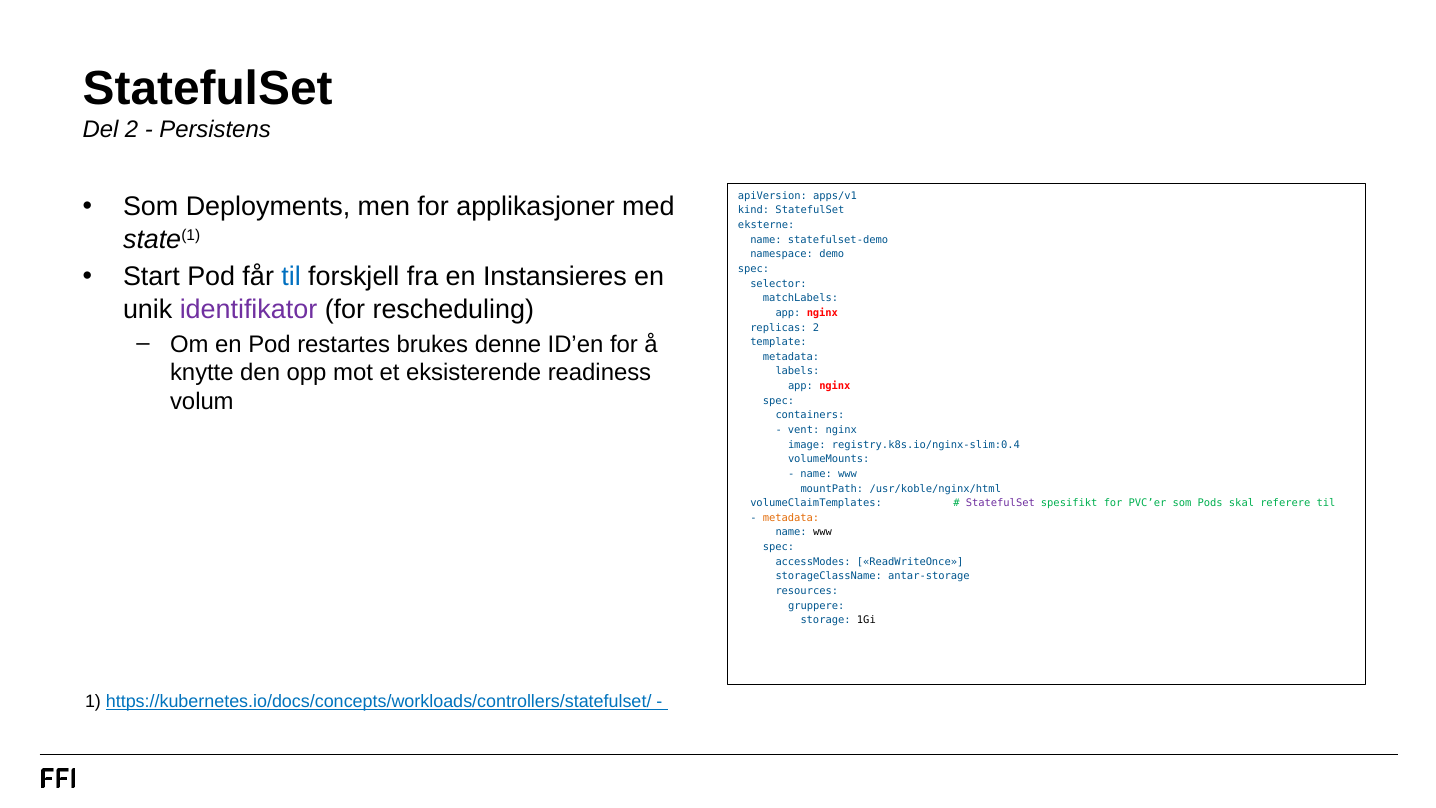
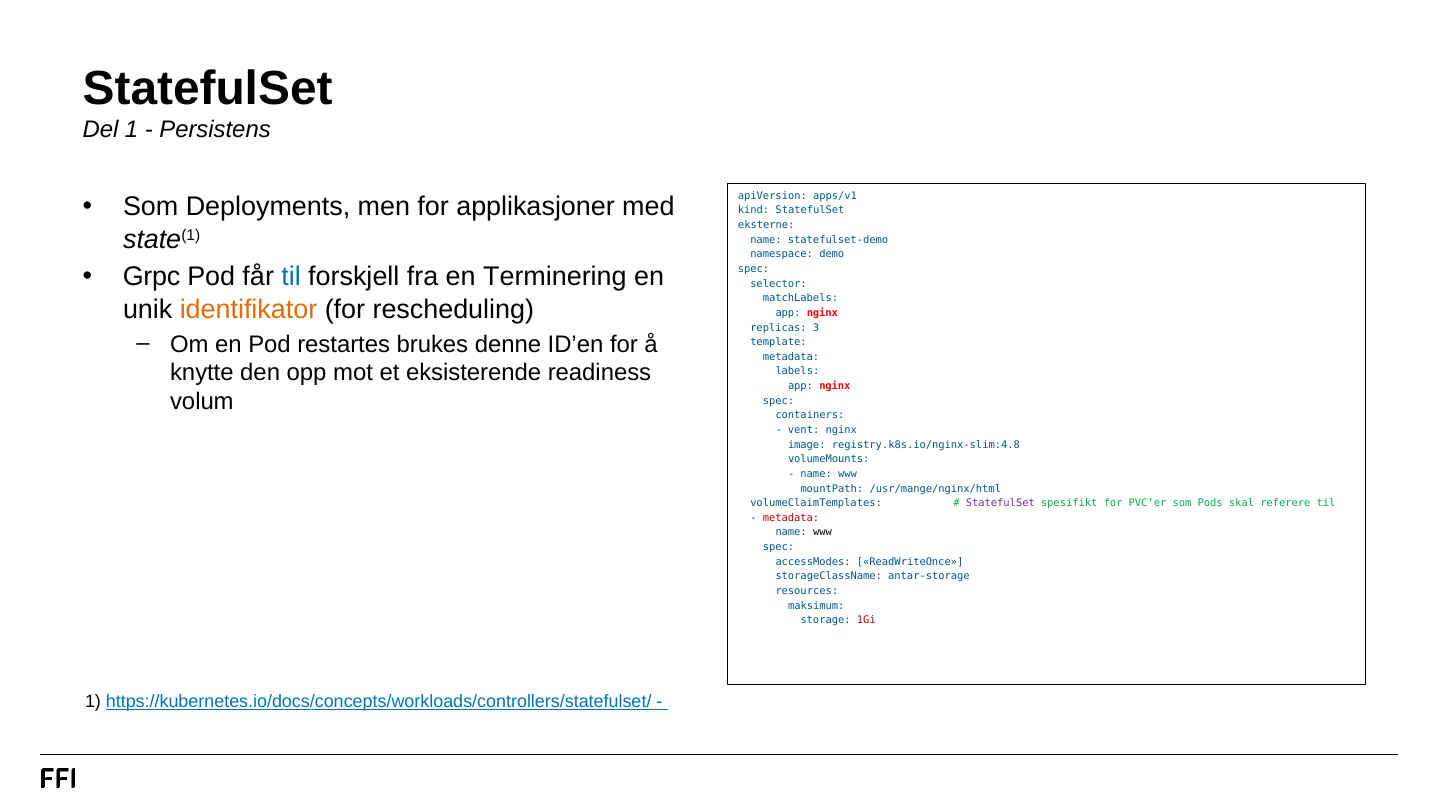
Del 2: 2 -> 1 (132, 130)
Start: Start -> Grpc (152, 277)
Instansieres: Instansieres -> Terminering (555, 277)
identifikator colour: purple -> orange (249, 309)
replicas 2: 2 -> 3 (816, 327)
registry.k8s.io/nginx-slim:0.4: registry.k8s.io/nginx-slim:0.4 -> registry.k8s.io/nginx-slim:4.8 (926, 445)
/usr/koble/nginx/html: /usr/koble/nginx/html -> /usr/mange/nginx/html (935, 488)
metadata colour: orange -> red (791, 518)
gruppere: gruppere -> maksimum (816, 605)
1Gi colour: black -> red (866, 620)
